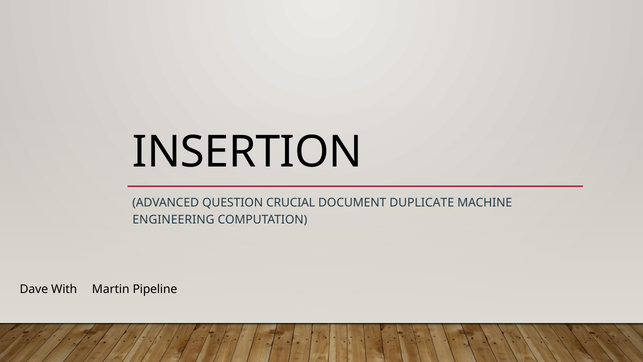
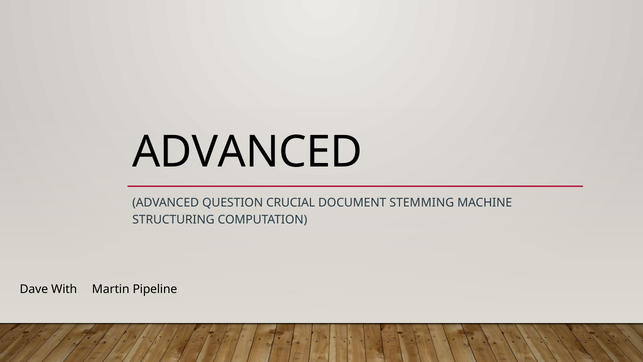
INSERTION: INSERTION -> ADVANCED (247, 152)
DUPLICATE: DUPLICATE -> STEMMING (422, 202)
ENGINEERING: ENGINEERING -> STRUCTURING (173, 220)
